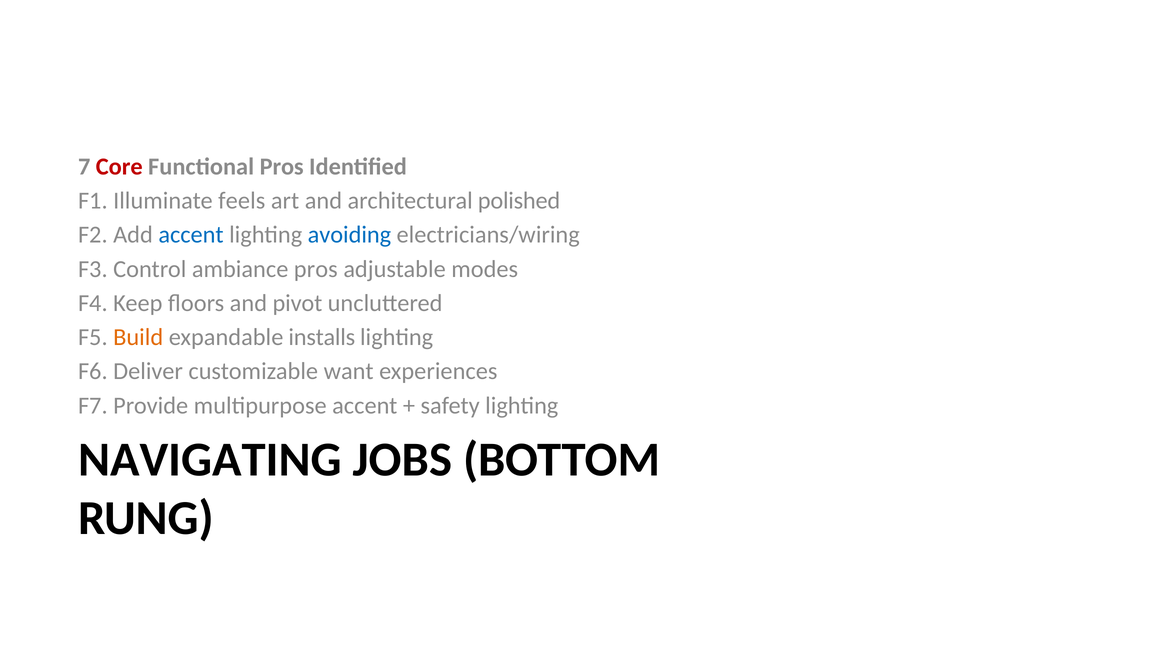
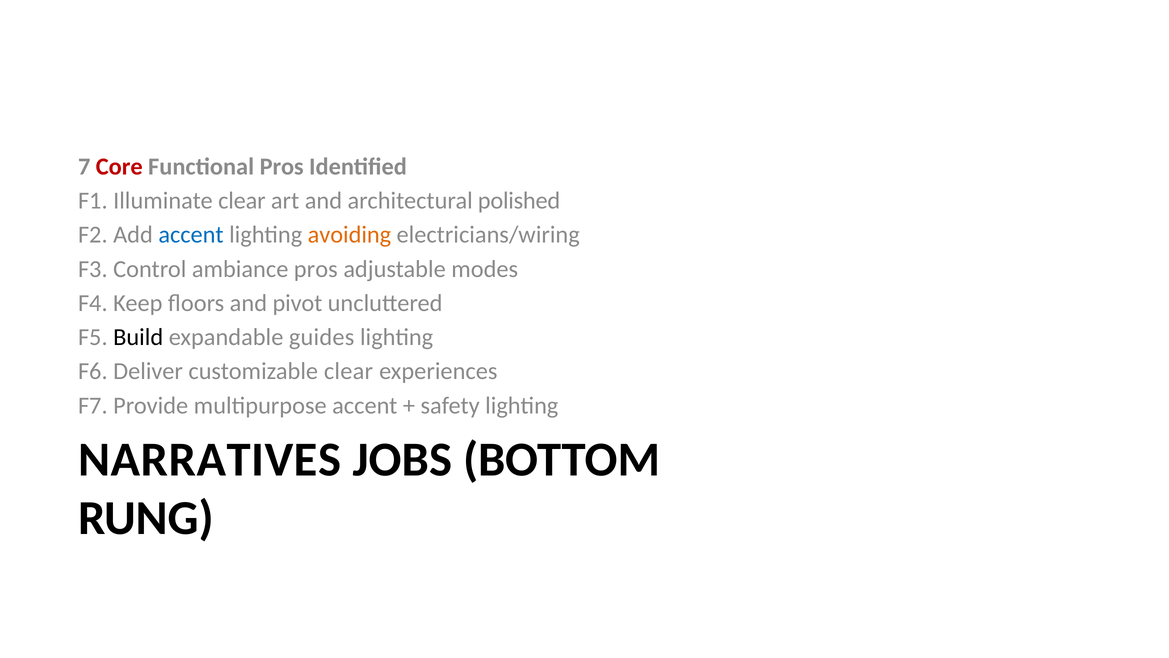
Illuminate feels: feels -> clear (242, 201)
avoiding colour: blue -> orange (349, 235)
Build colour: orange -> black (138, 337)
installs: installs -> guides (322, 337)
customizable want: want -> clear (349, 371)
NAVIGATING: NAVIGATING -> NARRATIVES (210, 460)
